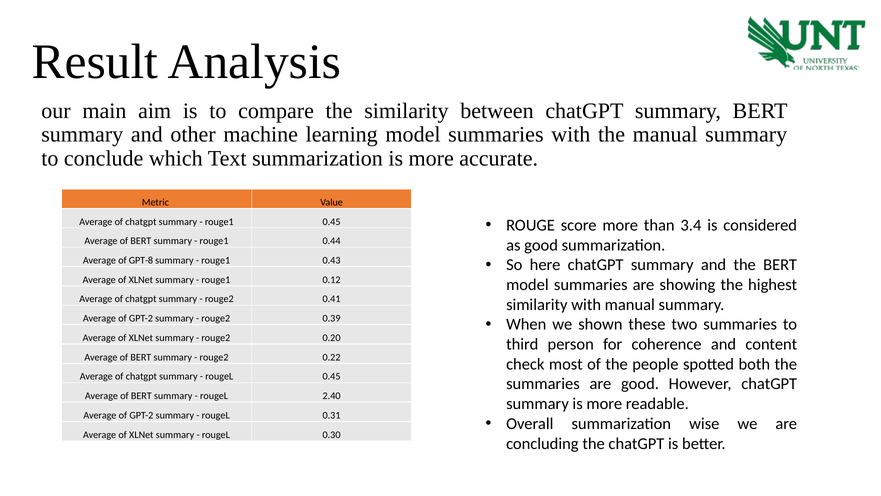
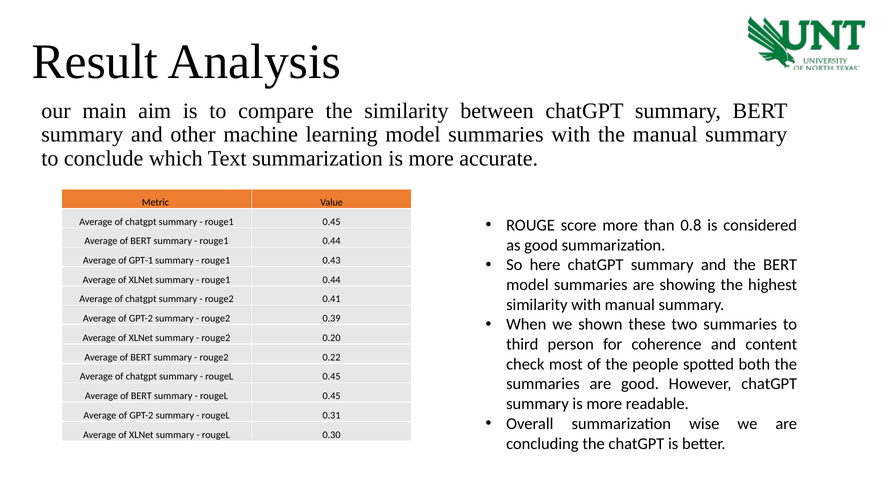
3.4: 3.4 -> 0.8 (691, 225)
GPT-8: GPT-8 -> GPT-1 (141, 260)
0.12: 0.12 -> 0.44 (332, 280)
2.40: 2.40 -> 0.45 (332, 396)
